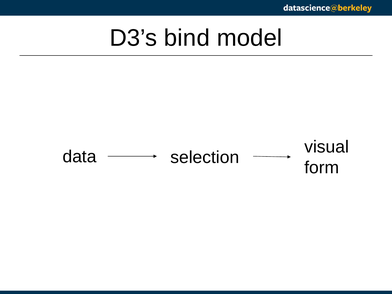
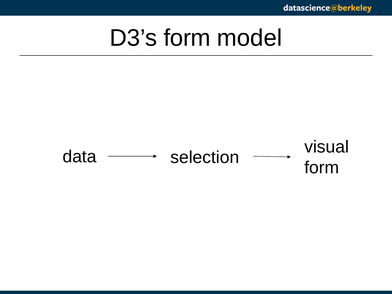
D3’s bind: bind -> form (187, 38)
